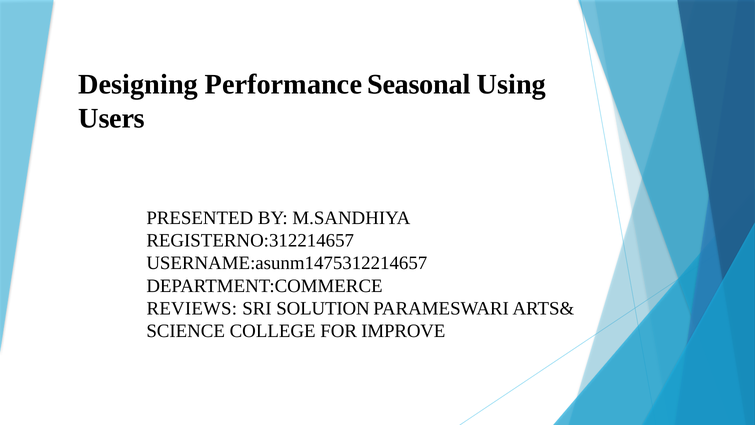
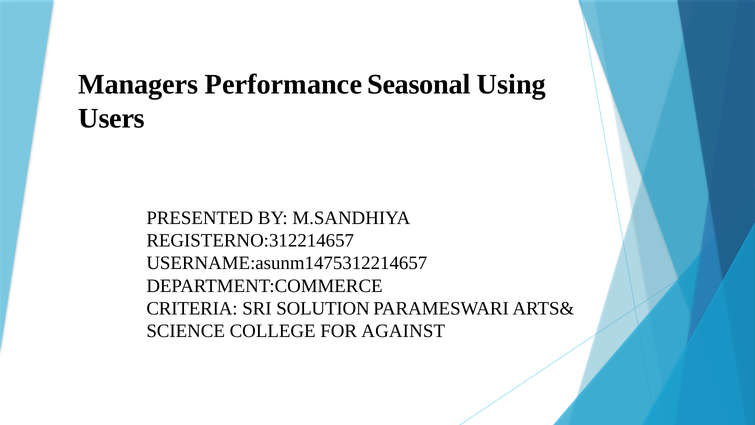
Designing: Designing -> Managers (138, 84)
REVIEWS: REVIEWS -> CRITERIA (192, 308)
IMPROVE: IMPROVE -> AGAINST (403, 331)
